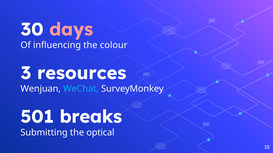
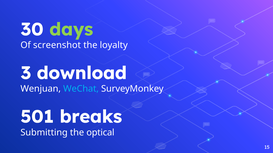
days colour: pink -> light green (71, 30)
influencing: influencing -> screenshot (57, 45)
colour: colour -> loyalty (114, 45)
resources: resources -> download (82, 73)
